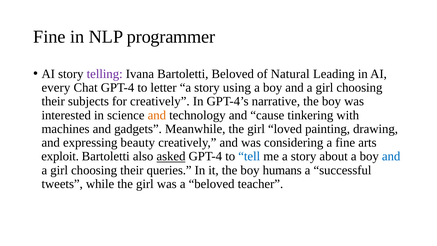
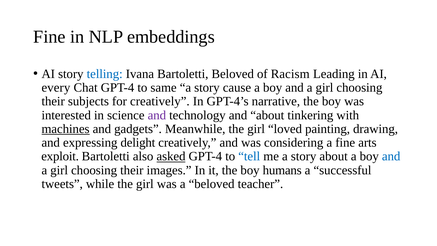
programmer: programmer -> embeddings (171, 37)
telling colour: purple -> blue (105, 74)
Natural: Natural -> Racism (290, 74)
letter: letter -> same (164, 88)
using: using -> cause (237, 88)
and colour: orange -> purple (157, 115)
and cause: cause -> about (267, 115)
machines underline: none -> present (66, 129)
beauty: beauty -> delight (138, 143)
queries: queries -> images (169, 170)
